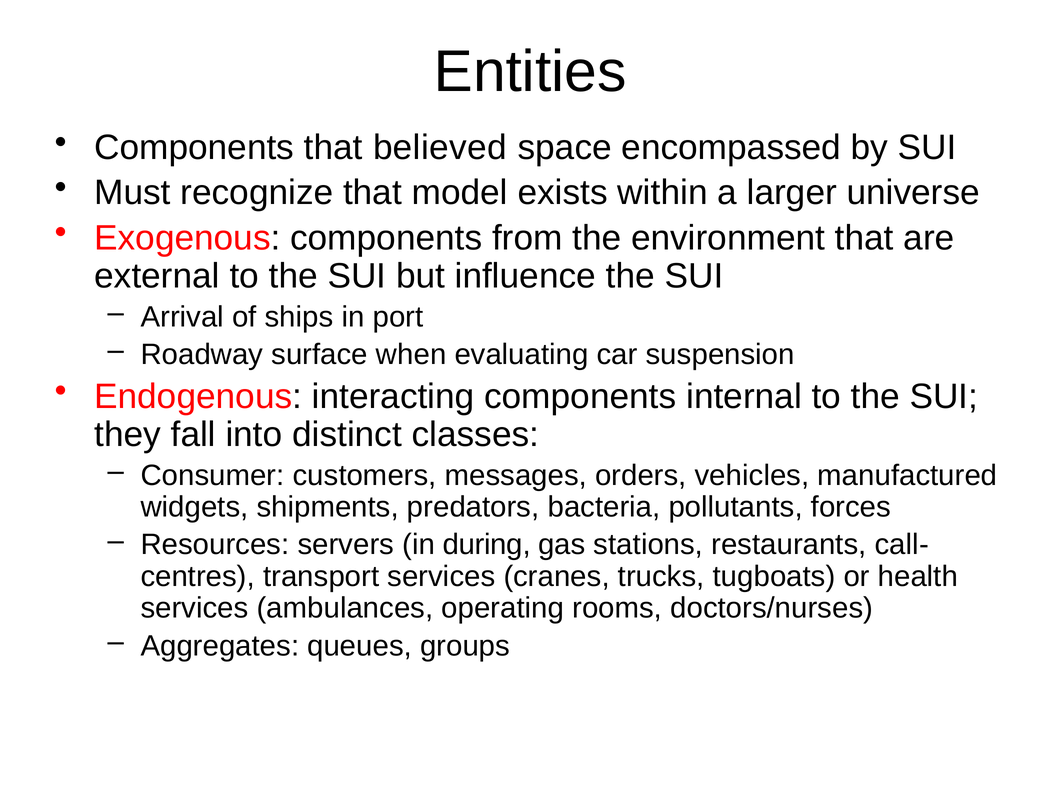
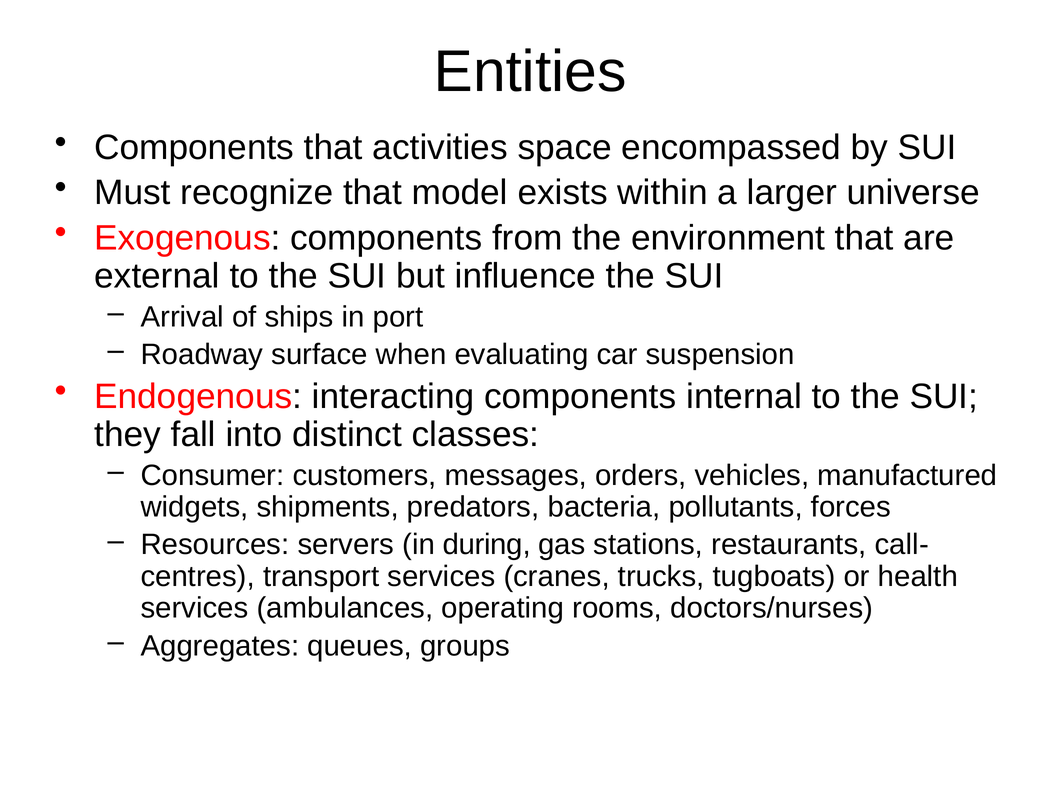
believed: believed -> activities (440, 148)
